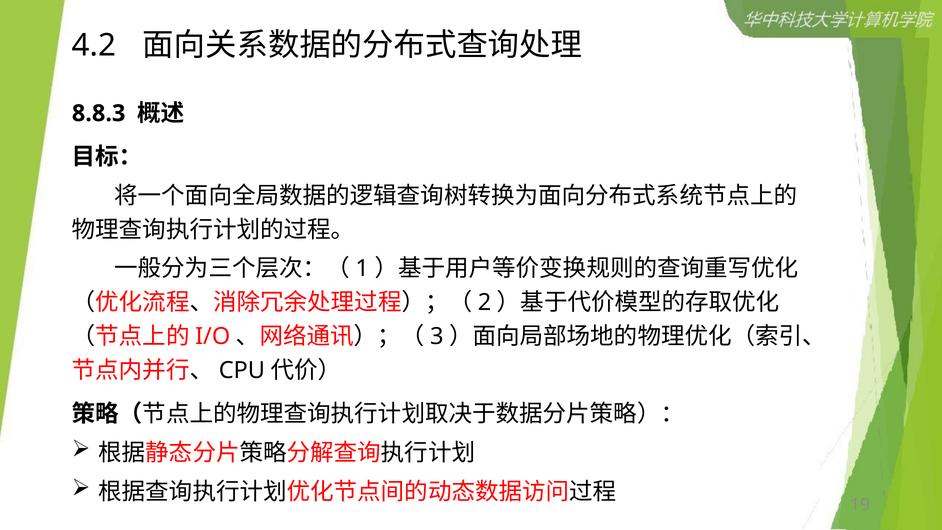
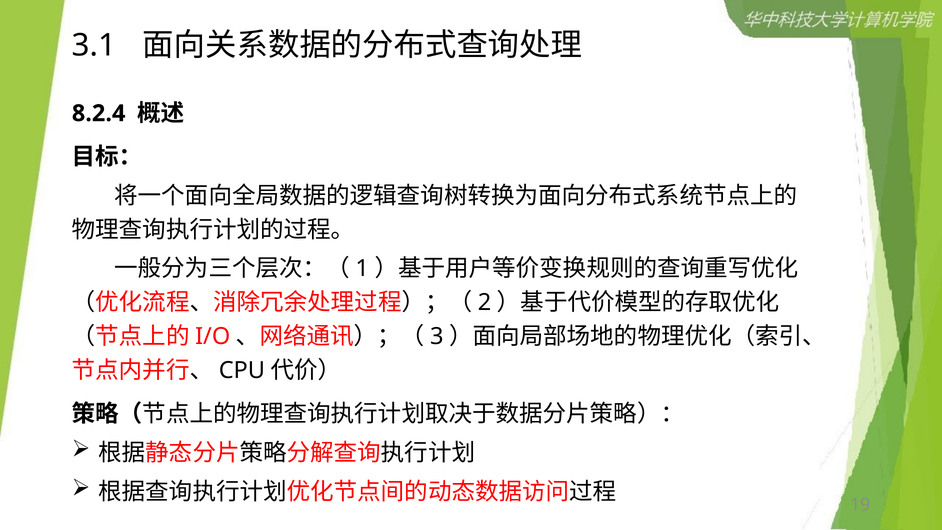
4.2: 4.2 -> 3.1 (94, 45)
8.8.3: 8.8.3 -> 8.2.4 (99, 113)
